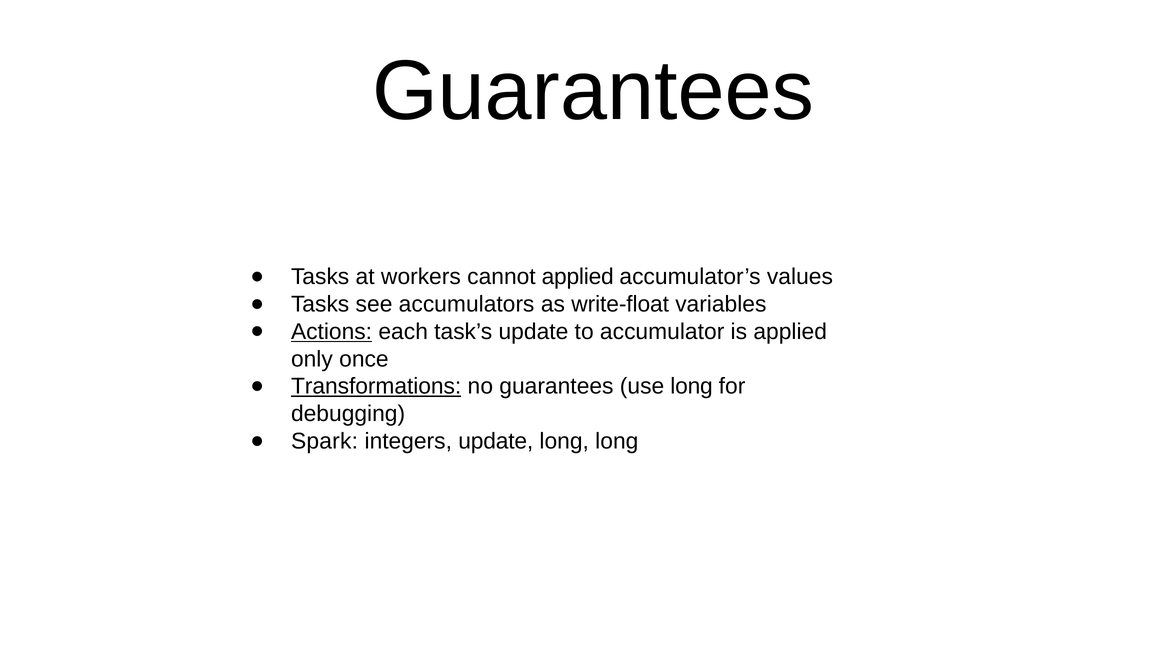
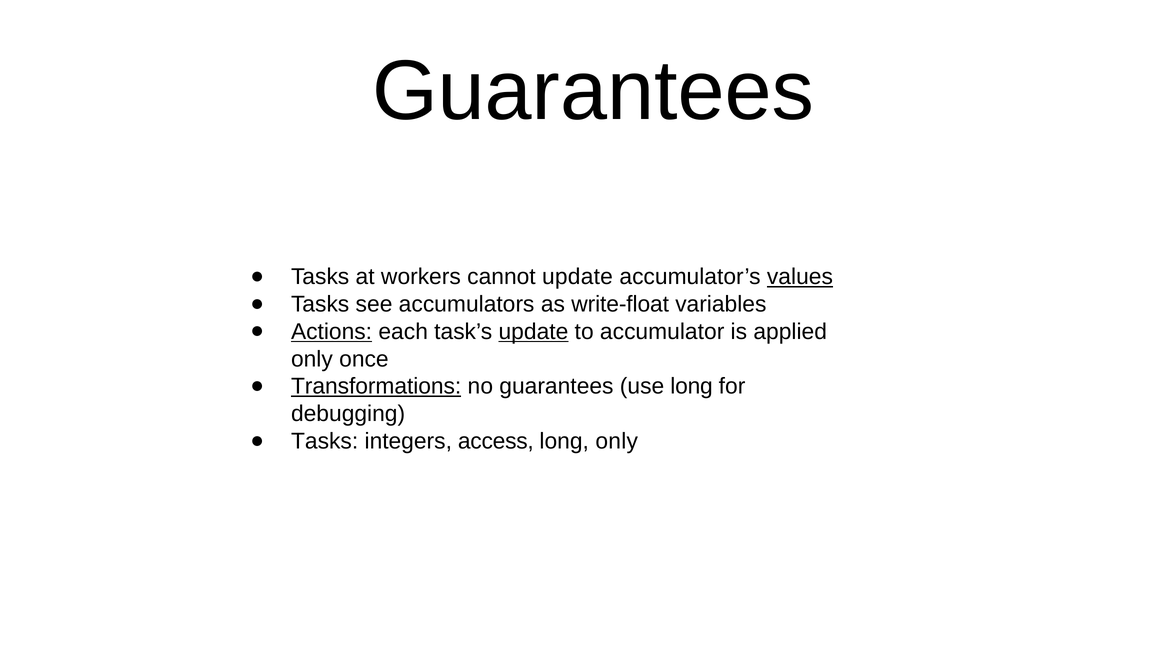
cannot applied: applied -> update (577, 277)
values underline: none -> present (800, 277)
update underline: none -> present (533, 331)
Spark: Spark -> Tasks (325, 441)
integers update: update -> access (496, 441)
long long: long -> only (617, 441)
